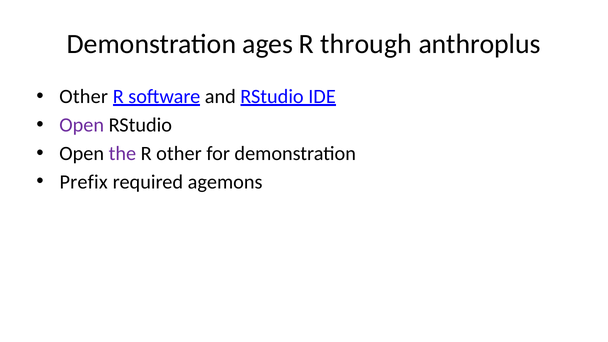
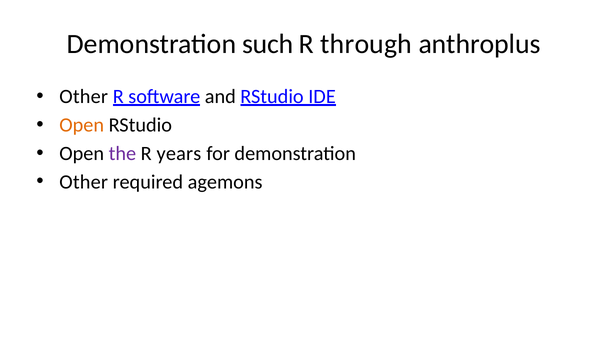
ages: ages -> such (268, 44)
Open colour: purple -> orange (82, 125)
R other: other -> years (179, 154)
Prefix: Prefix -> Other (84, 182)
